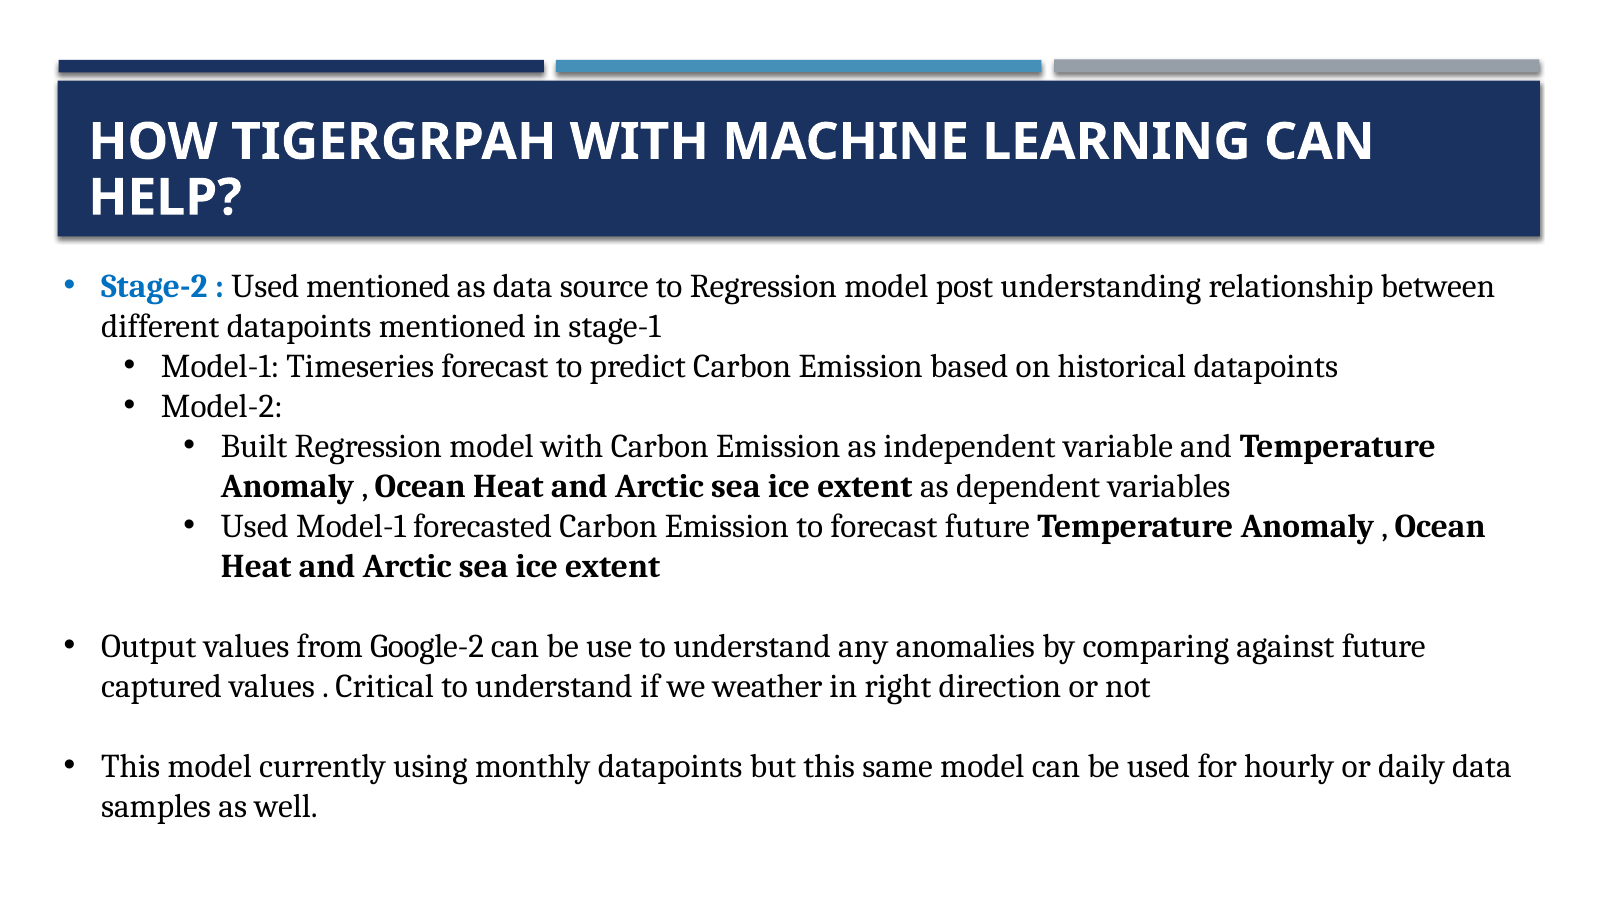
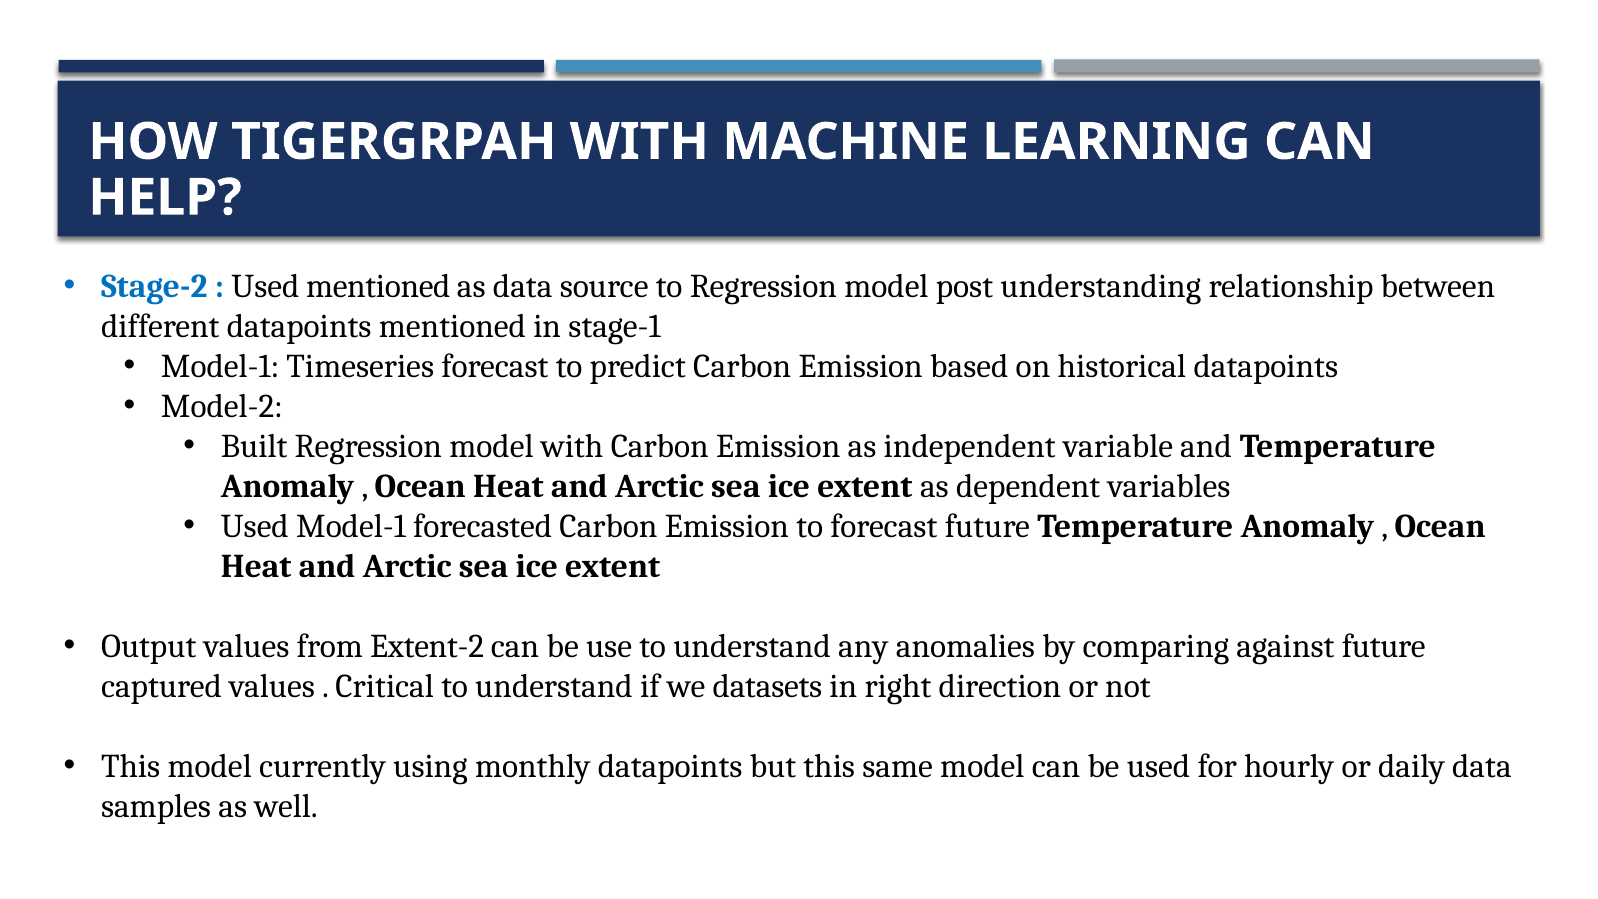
Google-2: Google-2 -> Extent-2 (427, 646)
weather: weather -> datasets (767, 686)
